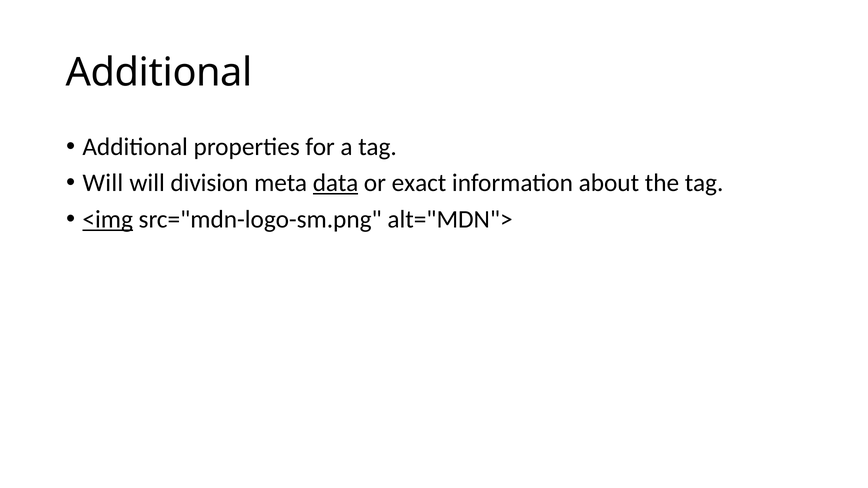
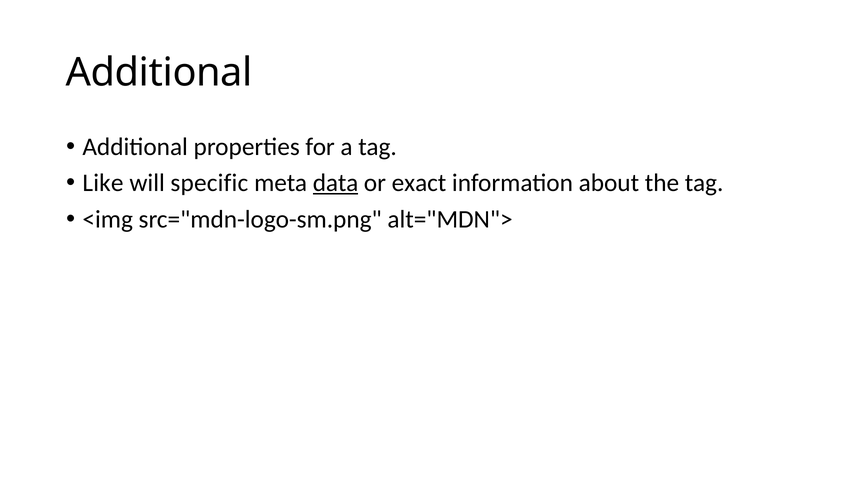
Will: Will -> Like (103, 183)
division: division -> specific (209, 183)
<img underline: present -> none (108, 220)
